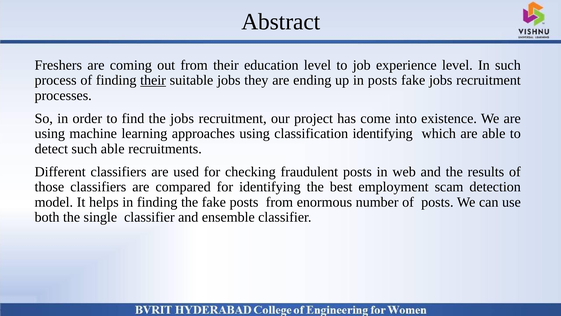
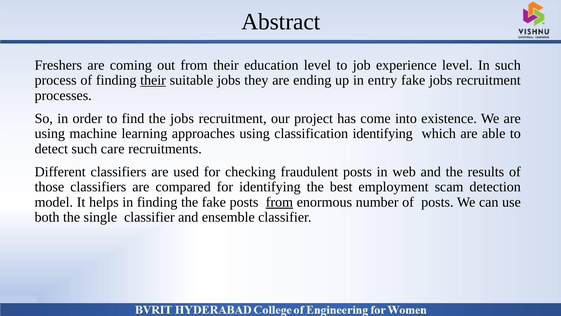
in posts: posts -> entry (382, 80)
such able: able -> care (113, 149)
from underline: none -> present (279, 202)
